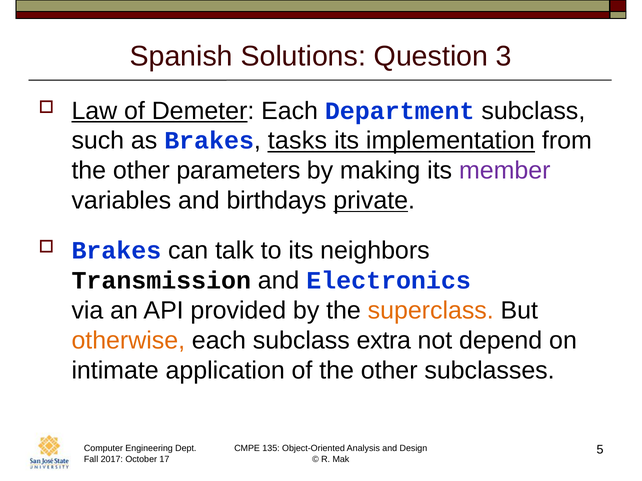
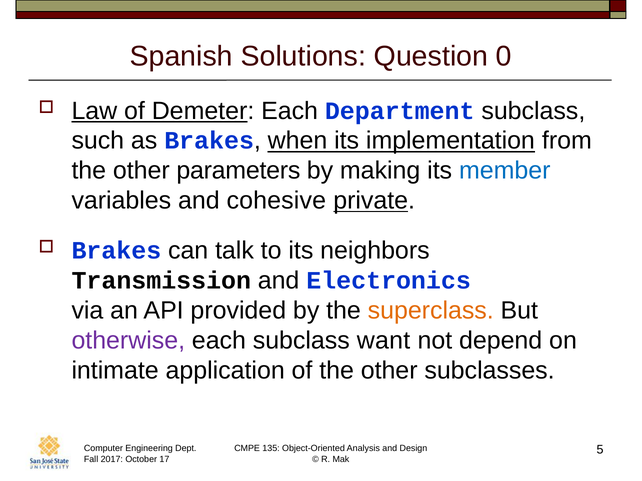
3: 3 -> 0 (504, 57)
tasks: tasks -> when (298, 141)
member colour: purple -> blue (505, 171)
birthdays: birthdays -> cohesive (276, 201)
otherwise colour: orange -> purple (128, 341)
extra: extra -> want (384, 341)
